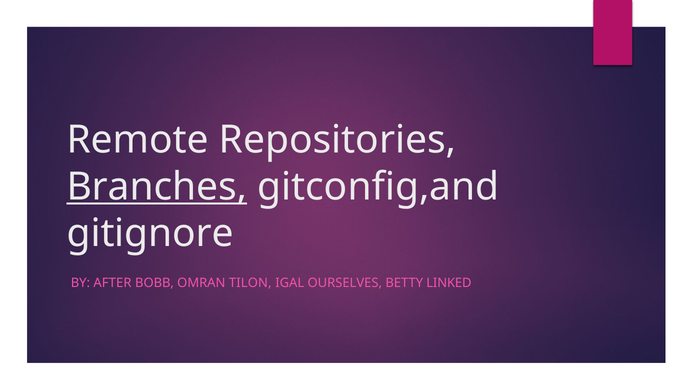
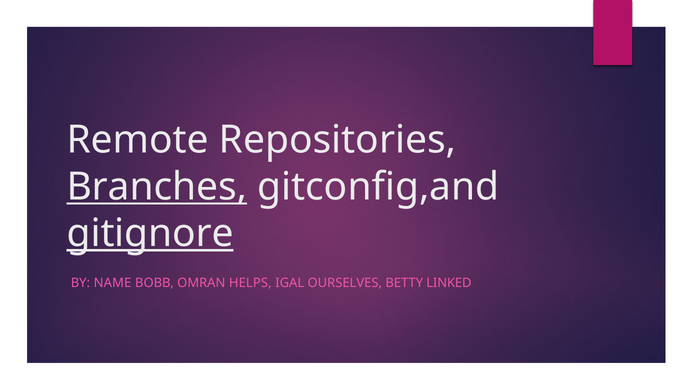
gitignore underline: none -> present (150, 233)
AFTER: AFTER -> NAME (112, 283)
TILON: TILON -> HELPS (250, 283)
